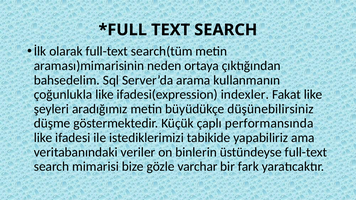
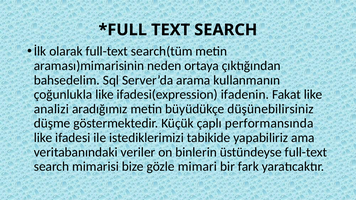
indexler: indexler -> ifadenin (245, 95)
şeyleri: şeyleri -> analizi (51, 109)
varchar: varchar -> mimari (197, 167)
